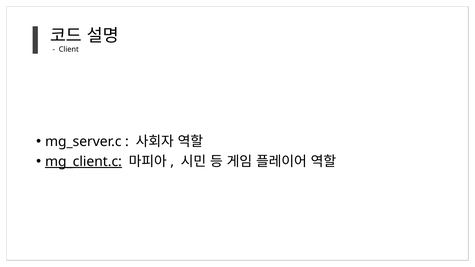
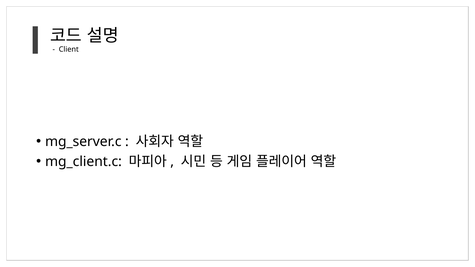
mg_client.c underline: present -> none (83, 162)
